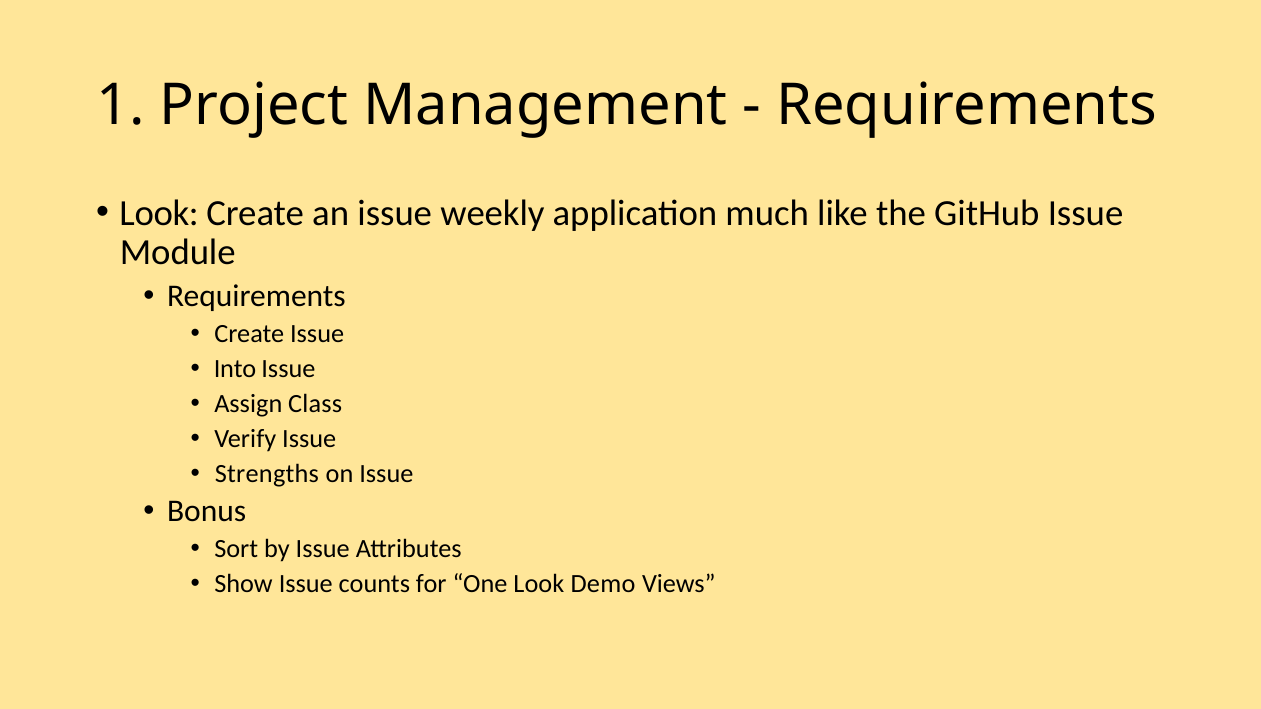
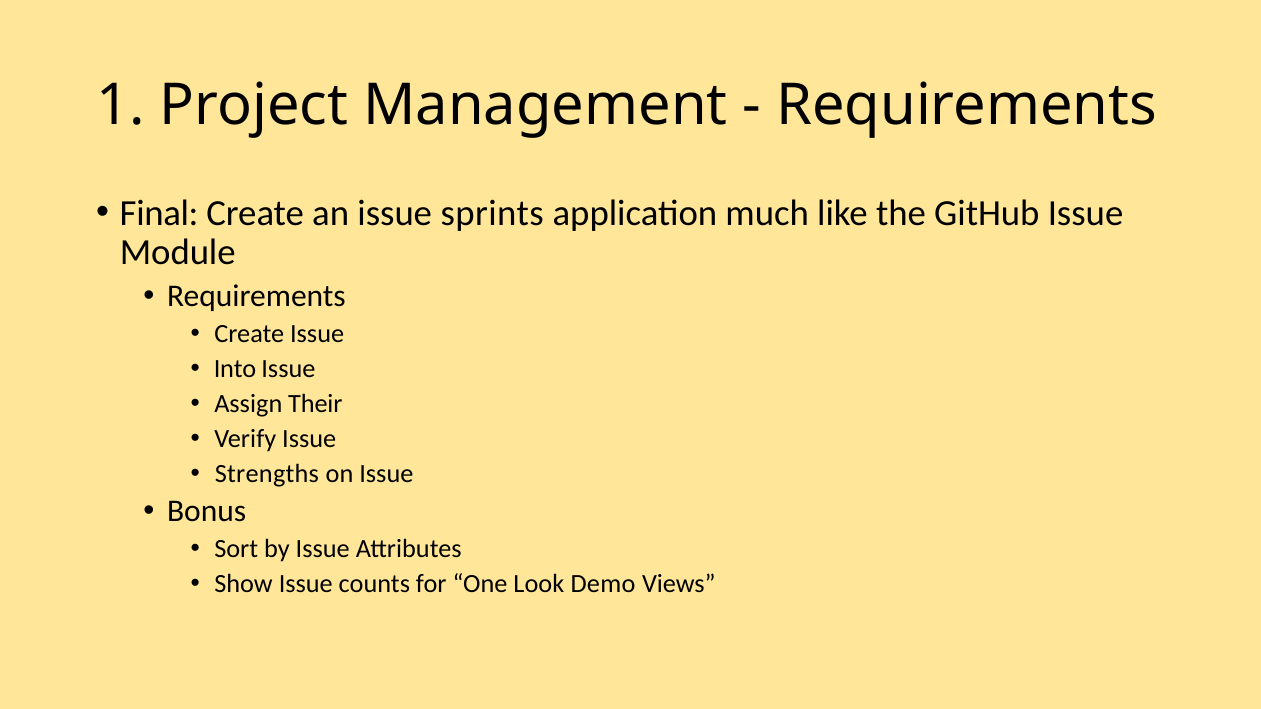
Look: Look -> Final (159, 213)
weekly: weekly -> sprints (492, 213)
Class: Class -> Their (315, 404)
